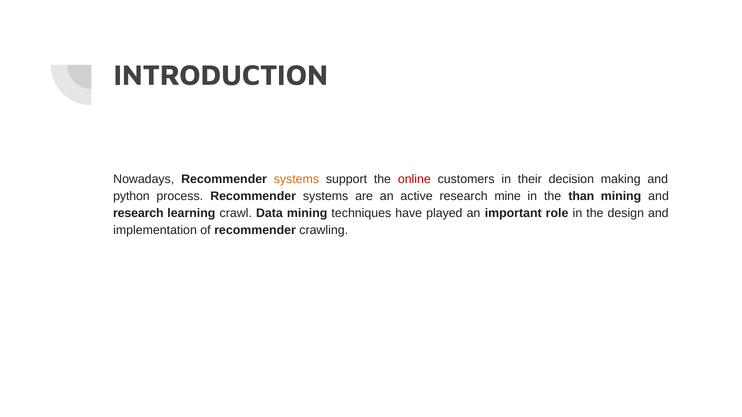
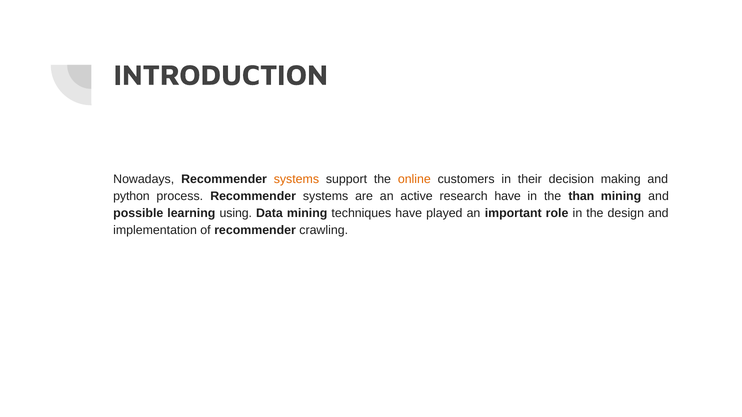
online colour: red -> orange (414, 179)
research mine: mine -> have (508, 196)
research: research -> possible (138, 214)
crawl: crawl -> using (236, 214)
